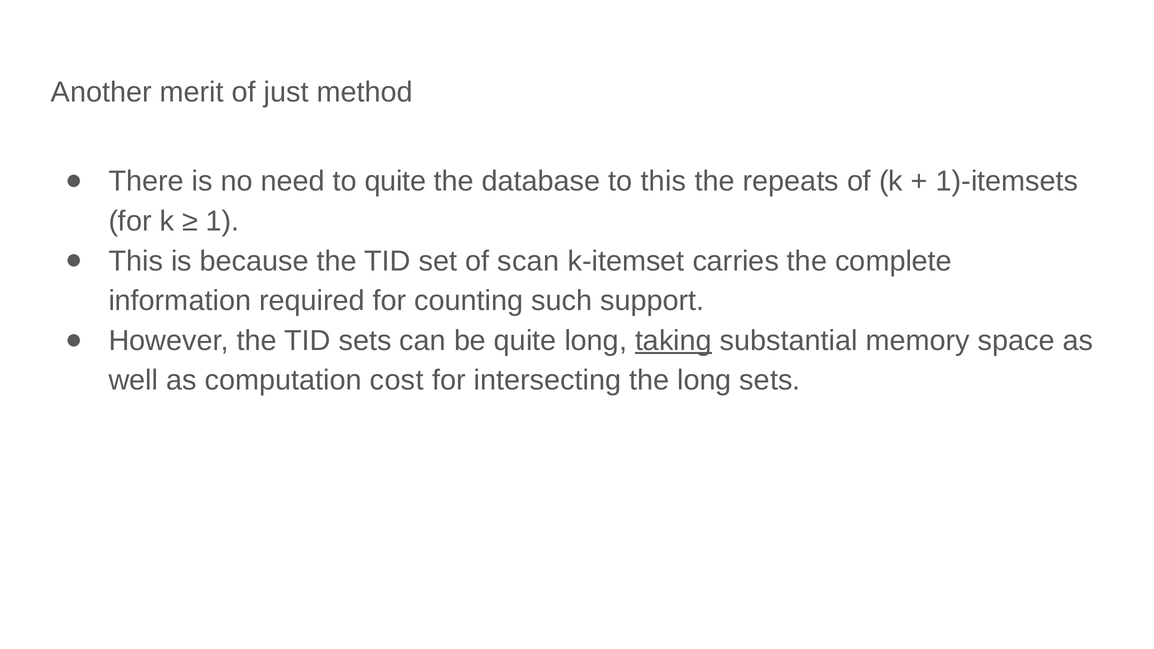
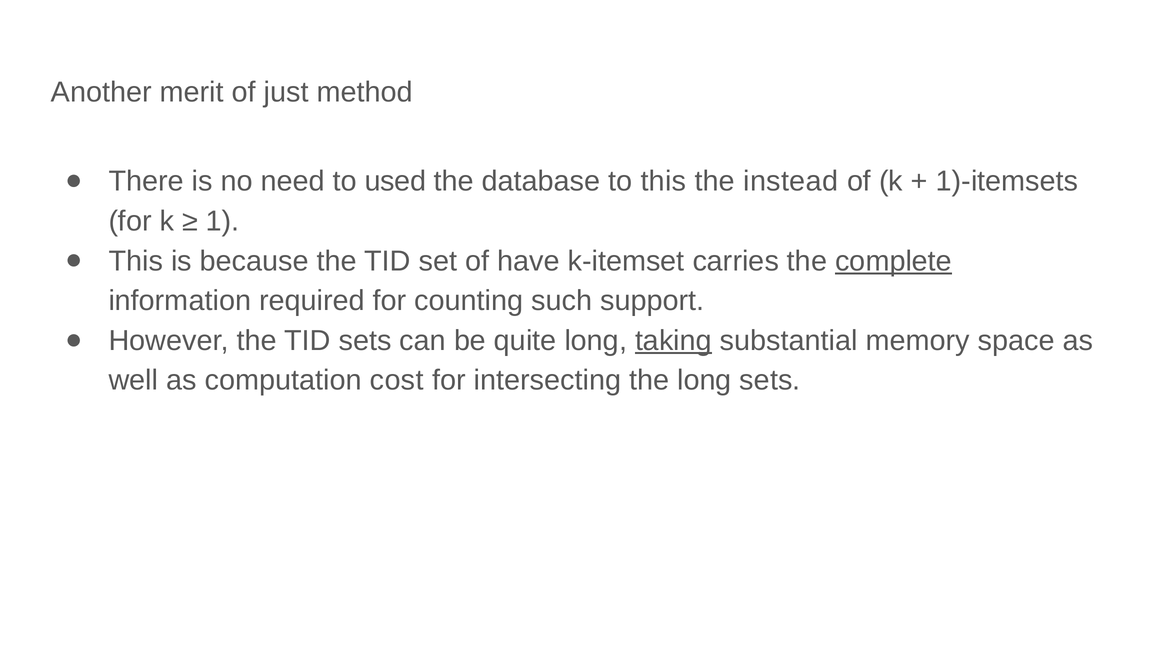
to quite: quite -> used (395, 181)
repeats: repeats -> instead (791, 181)
scan: scan -> have (528, 261)
complete underline: none -> present (894, 261)
